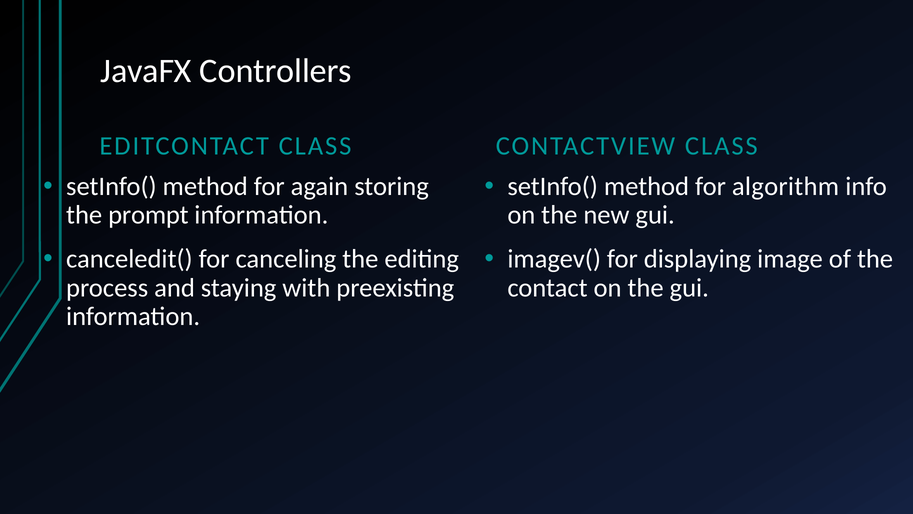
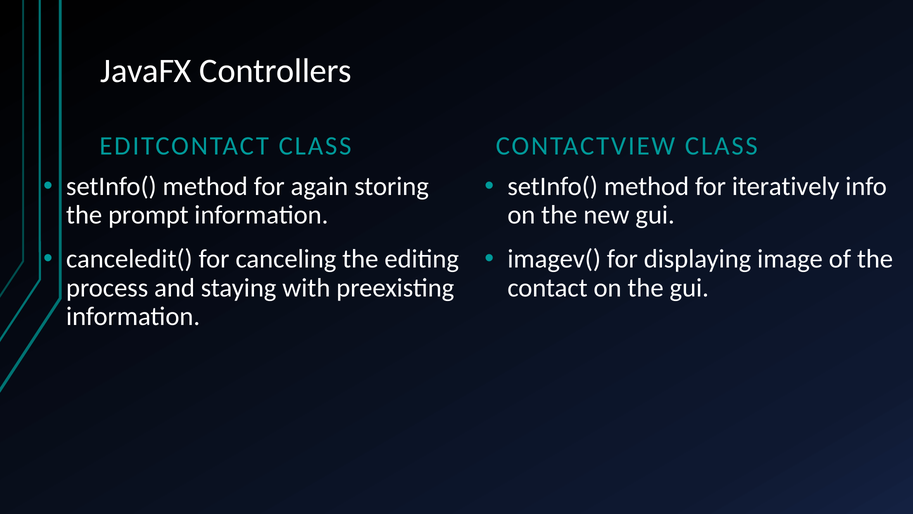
algorithm: algorithm -> iteratively (786, 186)
